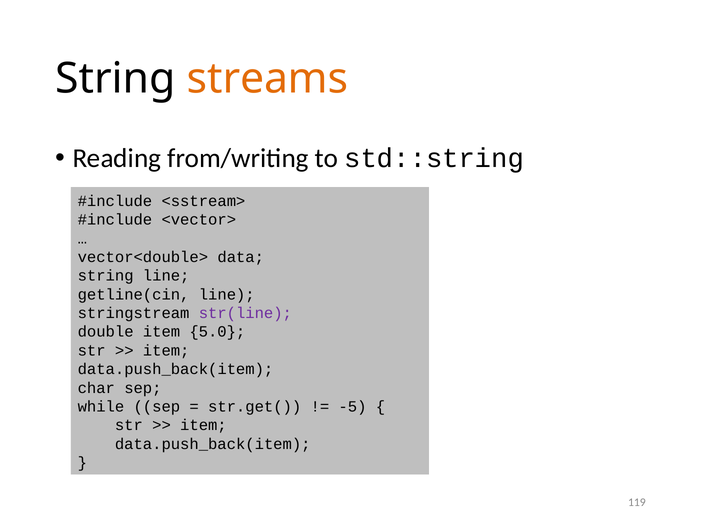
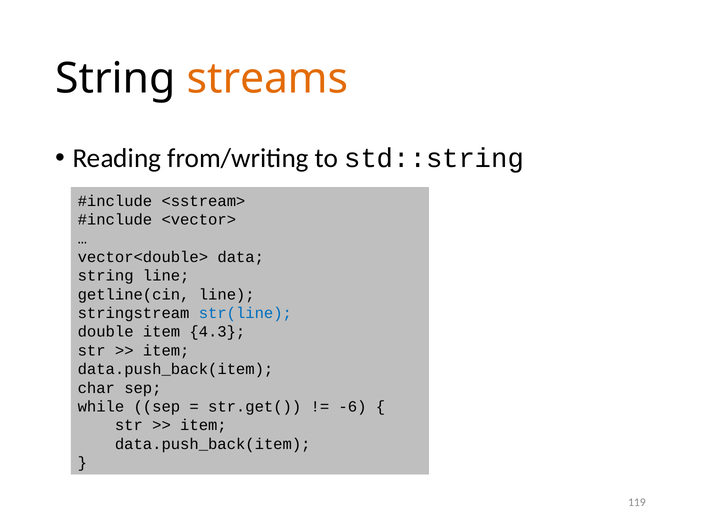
str(line colour: purple -> blue (245, 313)
5.0: 5.0 -> 4.3 (217, 332)
-5: -5 -> -6 (352, 406)
